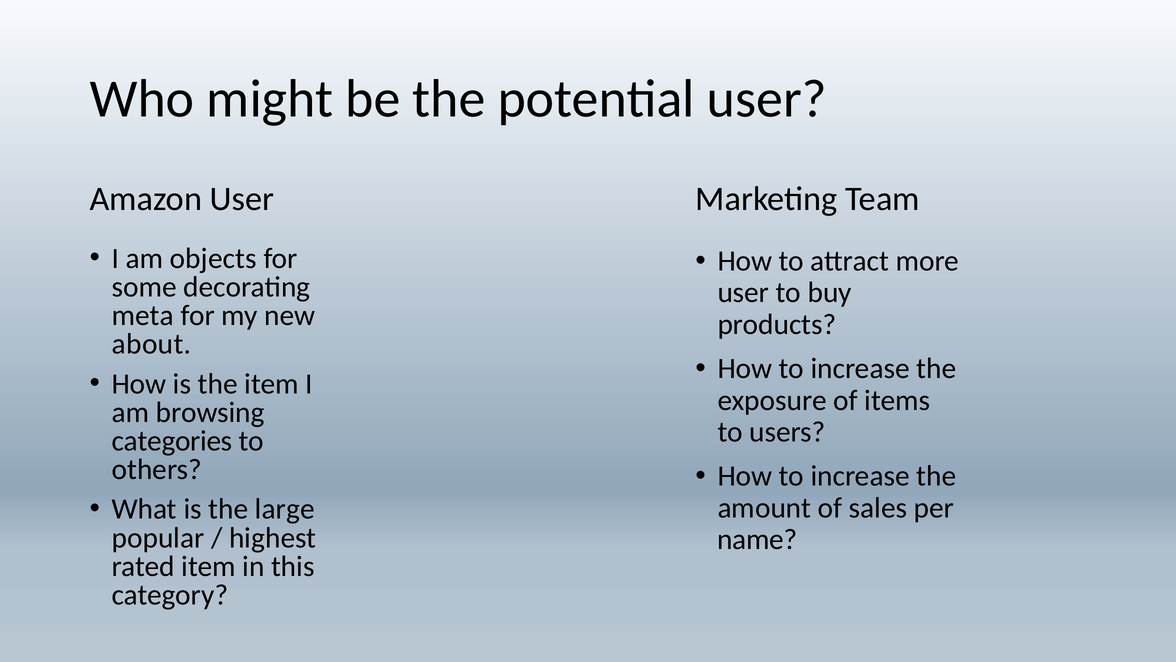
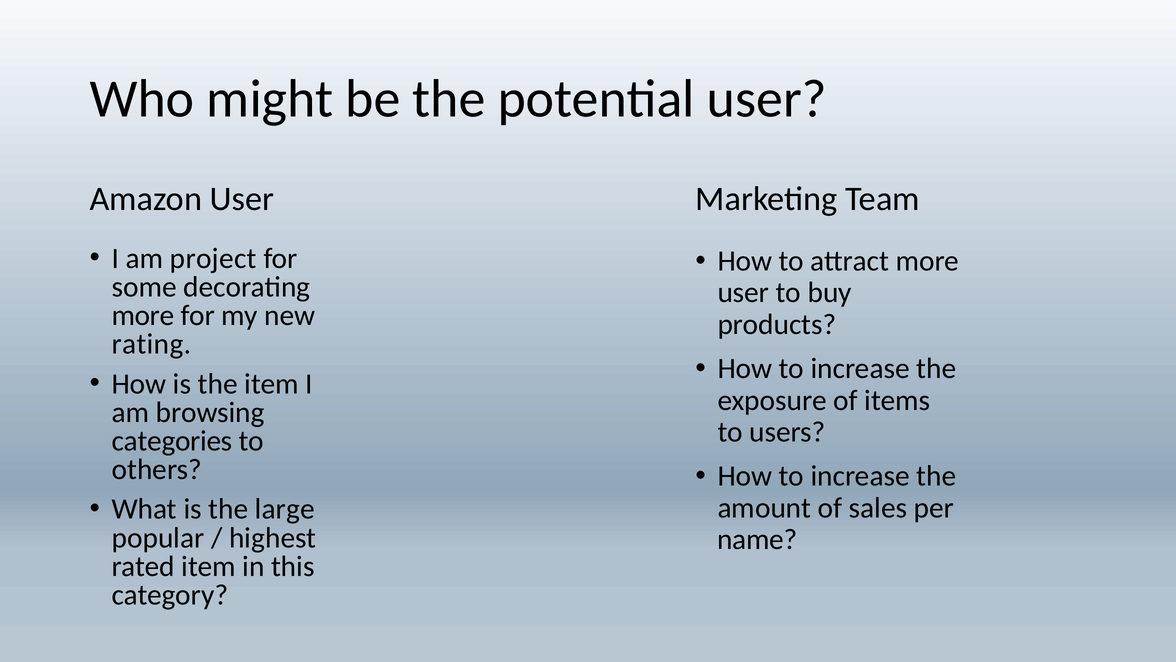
objects: objects -> project (213, 258)
meta: meta -> more (143, 315)
about: about -> rating (151, 344)
